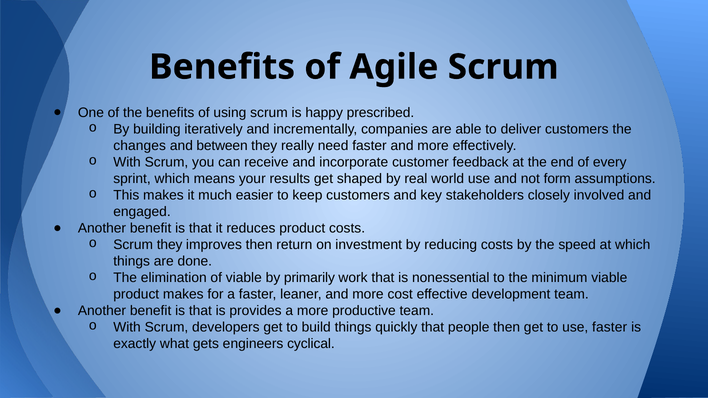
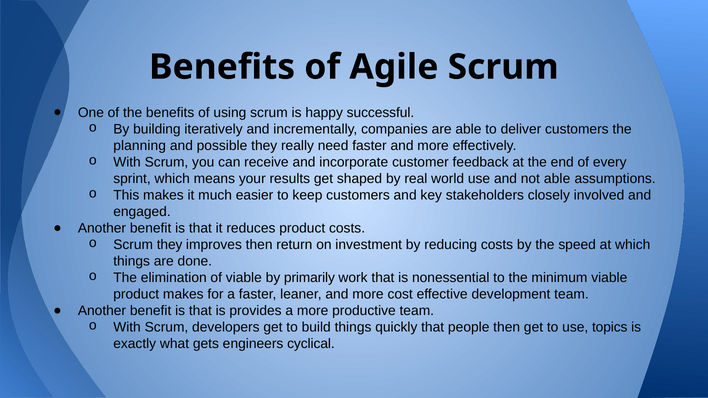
prescribed: prescribed -> successful (380, 113)
changes: changes -> planning (140, 146)
between: between -> possible (222, 146)
not form: form -> able (557, 179)
use faster: faster -> topics (610, 328)
